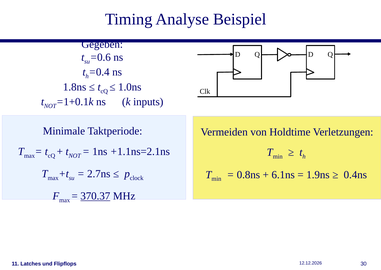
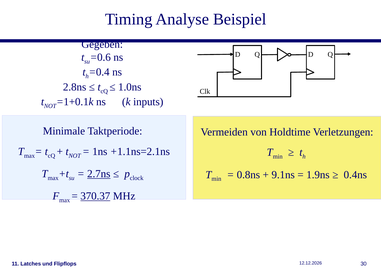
1.8ns: 1.8ns -> 2.8ns (75, 87)
2.7ns underline: none -> present (99, 174)
6.1ns: 6.1ns -> 9.1ns (283, 174)
